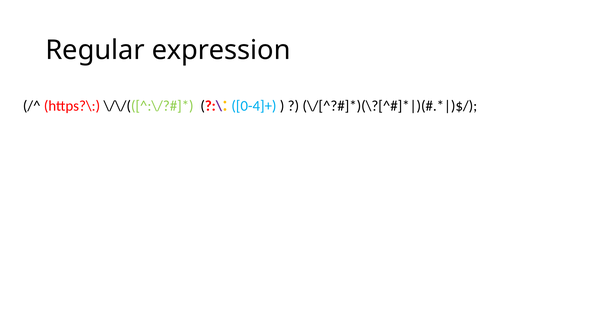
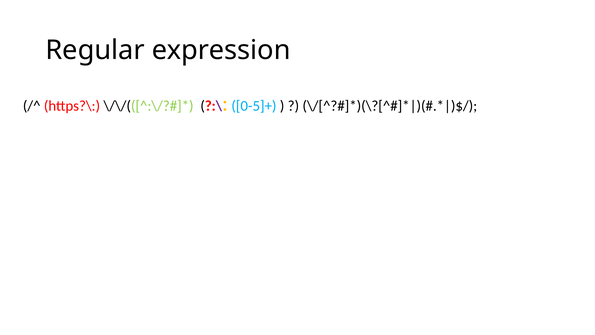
0-4]+: 0-4]+ -> 0-5]+ (254, 106)
